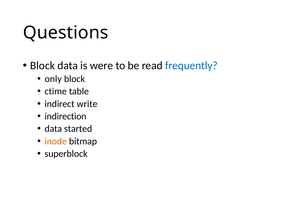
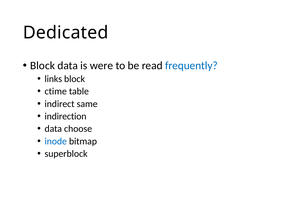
Questions: Questions -> Dedicated (66, 32)
only: only -> links (53, 79)
write: write -> same (87, 104)
started: started -> choose (78, 128)
inode colour: orange -> blue (56, 141)
